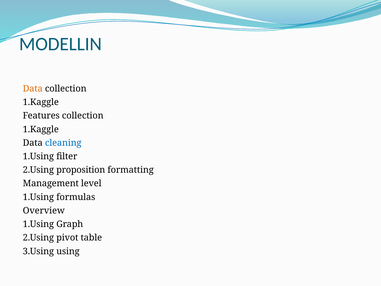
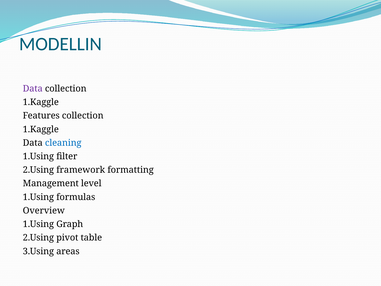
Data colour: orange -> purple (33, 89)
proposition: proposition -> framework (81, 170)
using: using -> areas (68, 251)
